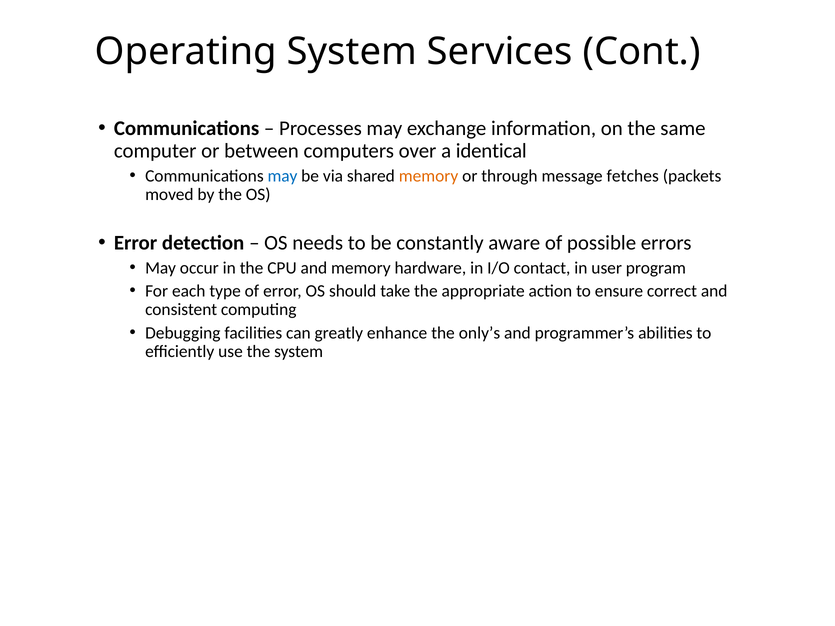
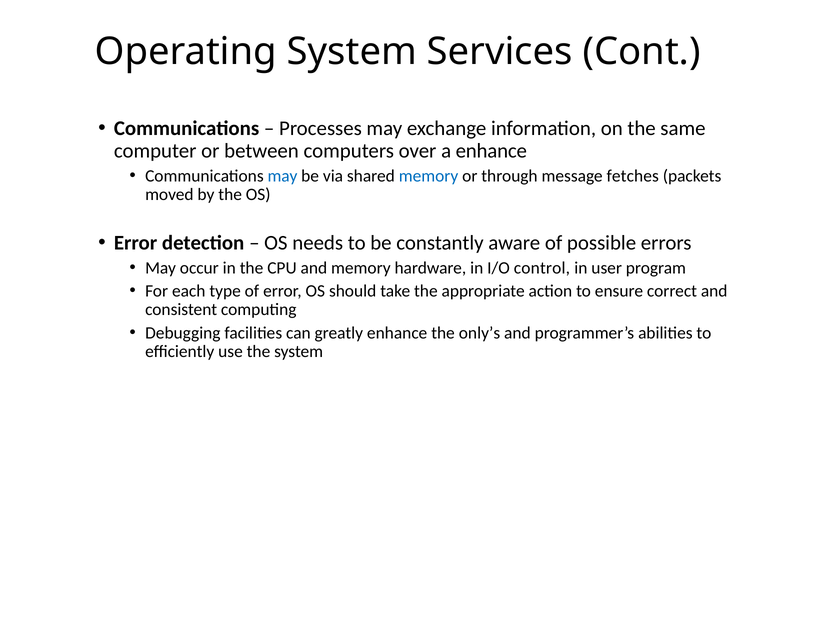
a identical: identical -> enhance (491, 151)
memory colour: orange -> blue (429, 176)
contact: contact -> control (542, 268)
